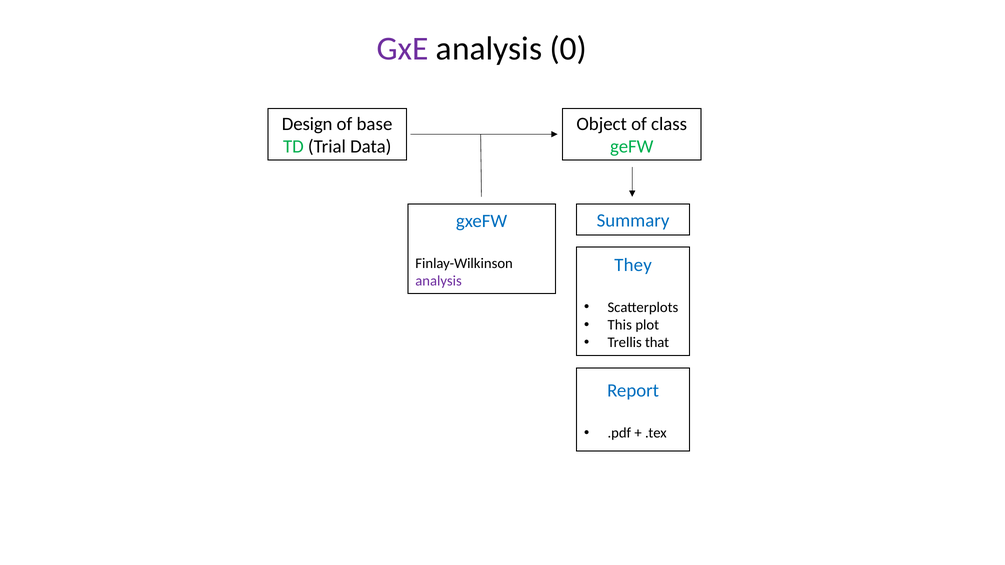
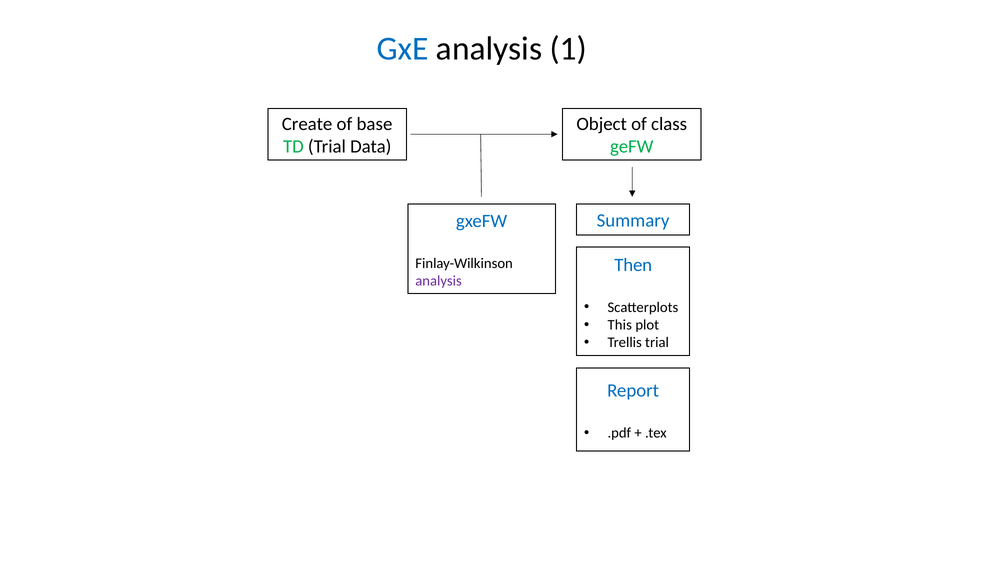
GxE colour: purple -> blue (403, 49)
0: 0 -> 1 (568, 49)
Design: Design -> Create (307, 124)
They: They -> Then (633, 265)
Trellis that: that -> trial (657, 343)
